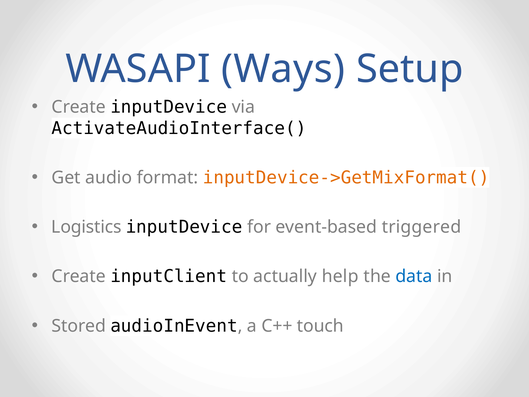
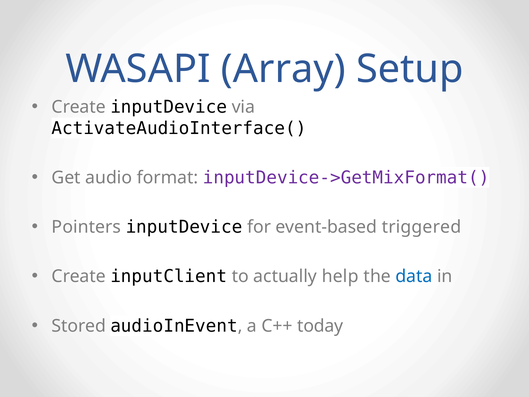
Ways: Ways -> Array (283, 69)
inputDevice->GetMixFormat( colour: orange -> purple (346, 178)
Logistics: Logistics -> Pointers (86, 227)
touch: touch -> today (320, 326)
